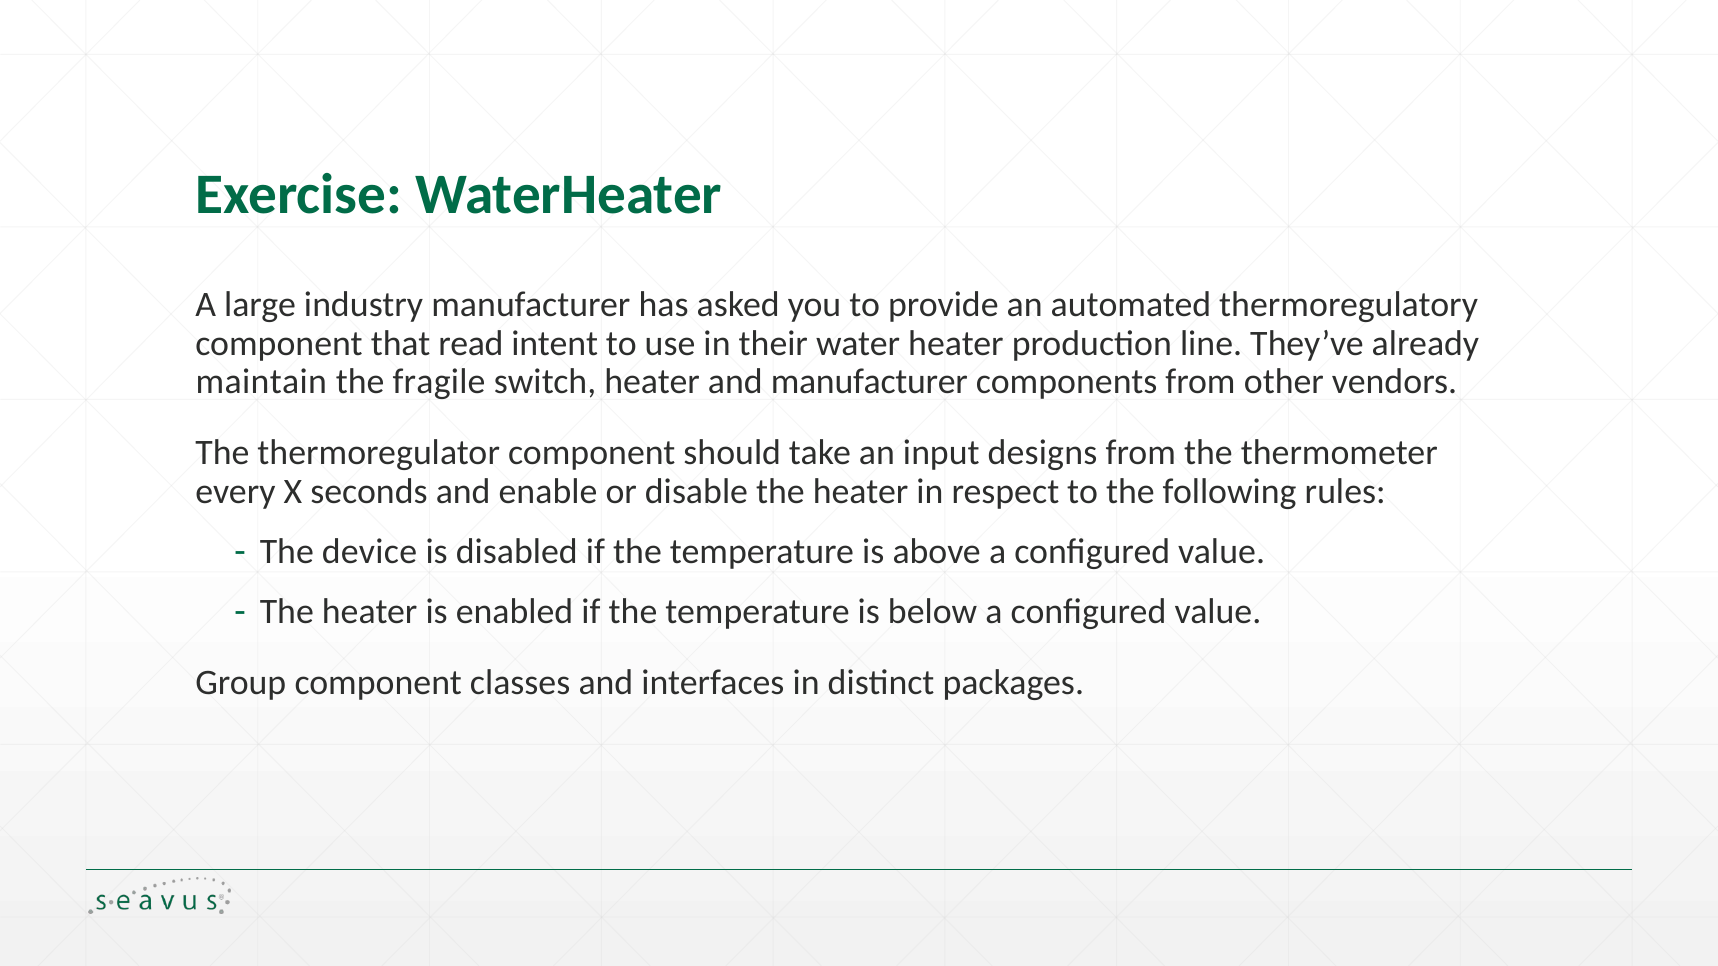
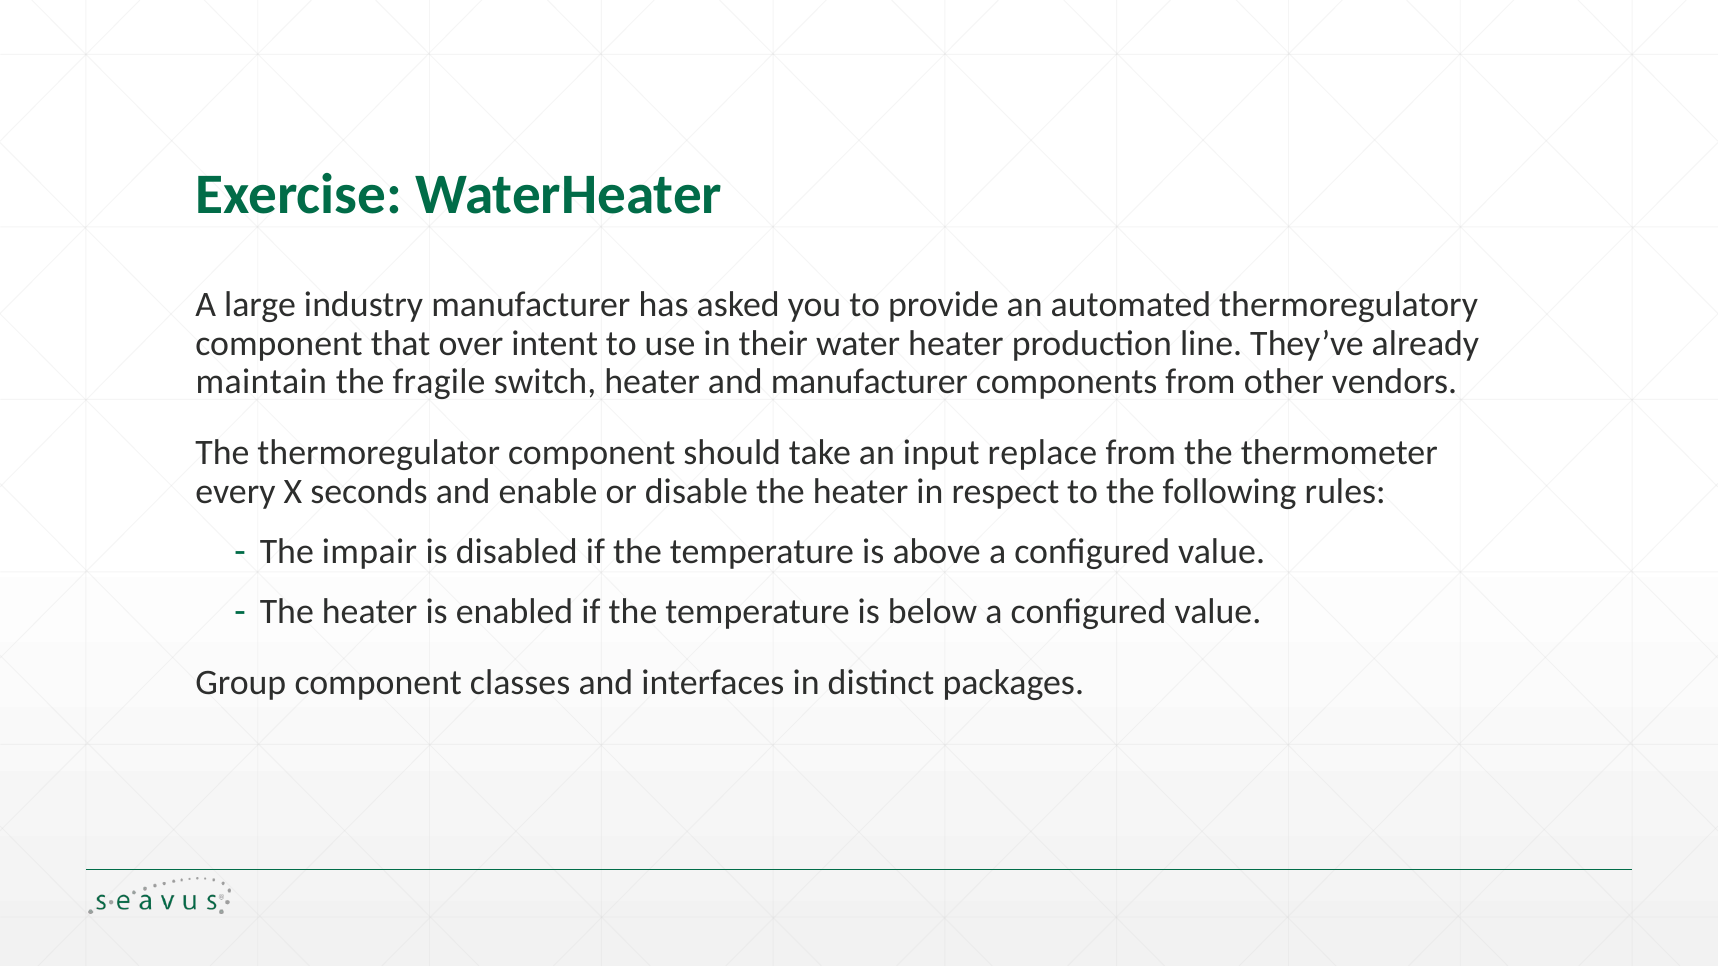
read: read -> over (471, 343)
designs: designs -> replace (1042, 453)
device: device -> impair (369, 552)
